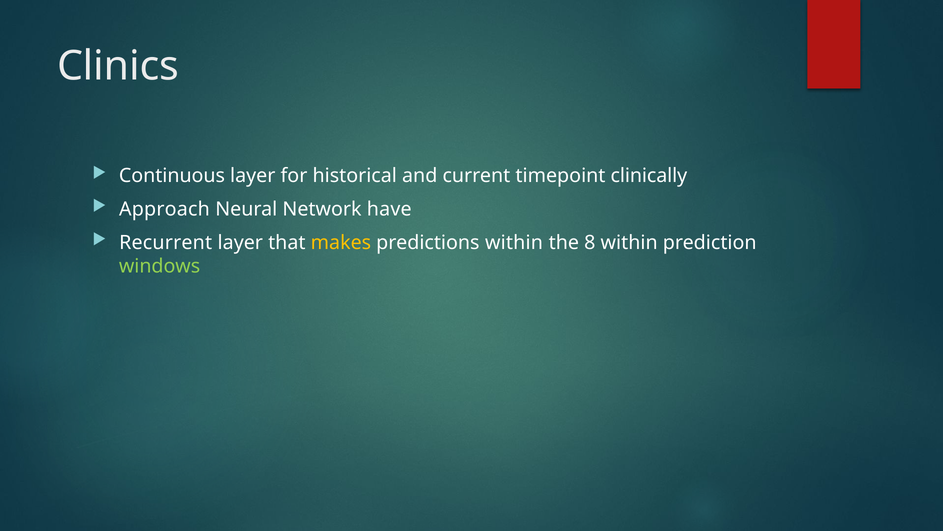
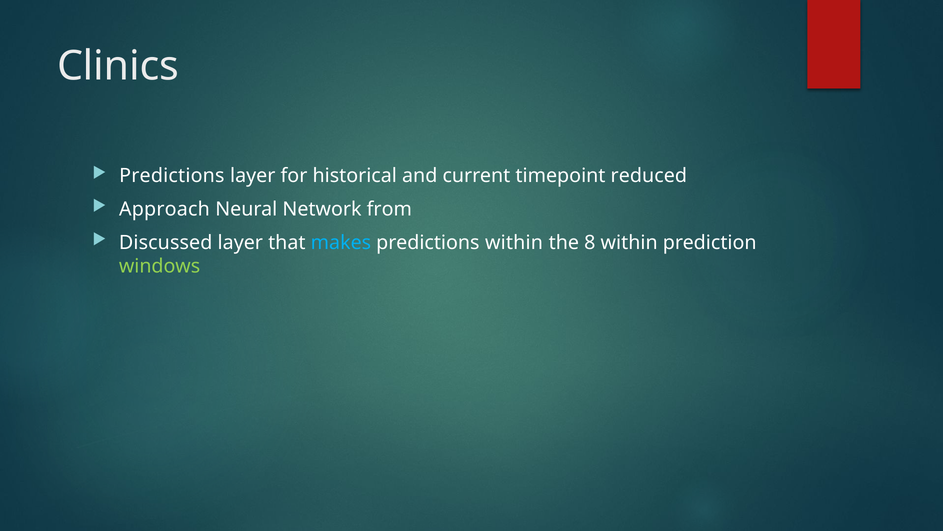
Continuous: Continuous -> Predictions (172, 176)
clinically: clinically -> reduced (649, 176)
have: have -> from (389, 209)
Recurrent: Recurrent -> Discussed (166, 242)
makes colour: yellow -> light blue (341, 242)
